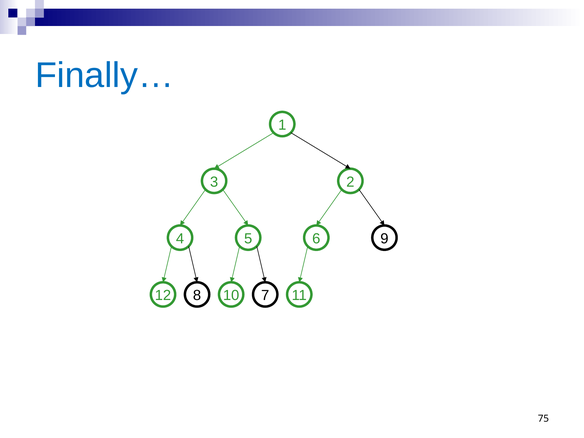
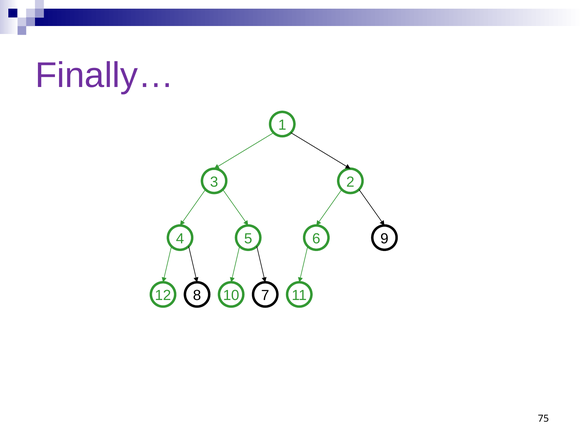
Finally… colour: blue -> purple (104, 75)
